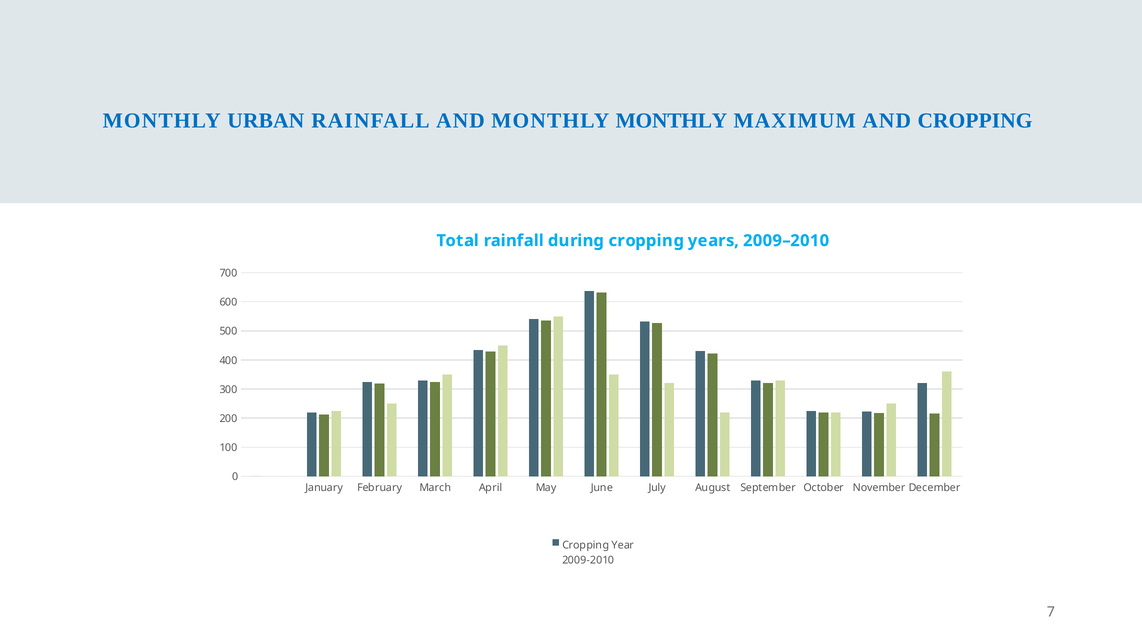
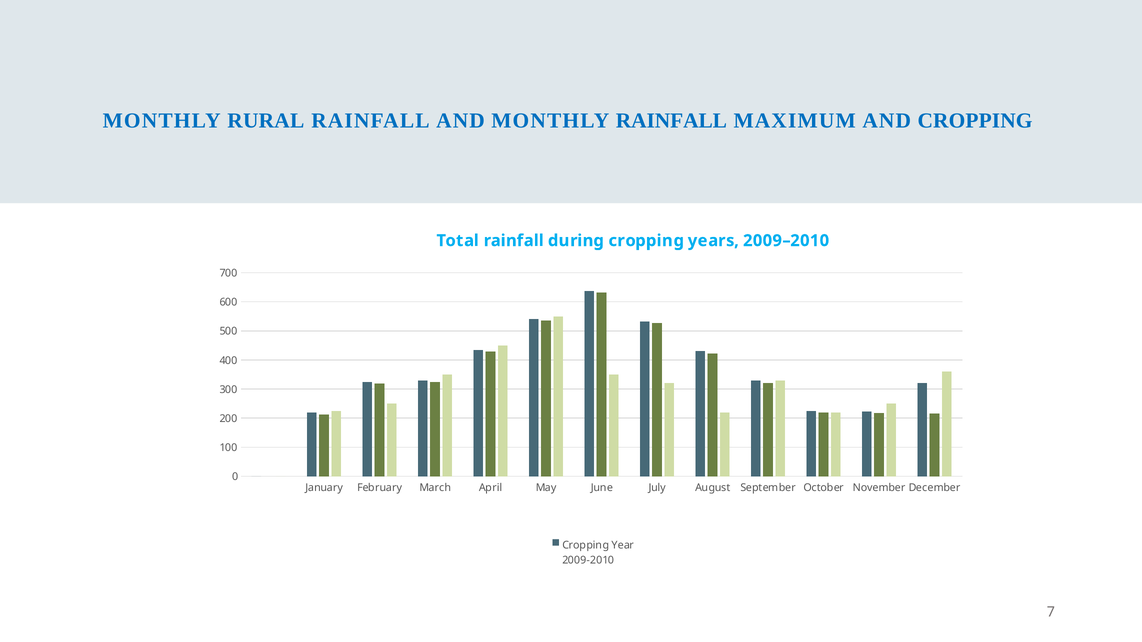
URBAN: URBAN -> RURAL (266, 121)
MONTHLY MONTHLY: MONTHLY -> RAINFALL (671, 121)
